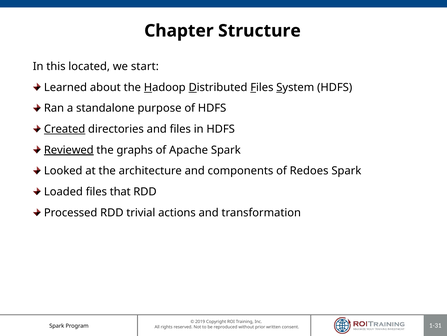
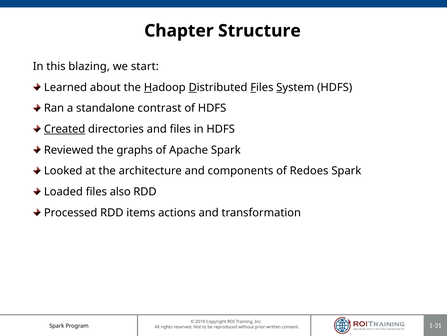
located: located -> blazing (89, 66)
purpose: purpose -> contrast (160, 108)
Reviewed underline: present -> none (69, 150)
that: that -> also (120, 191)
trivial: trivial -> items (141, 212)
